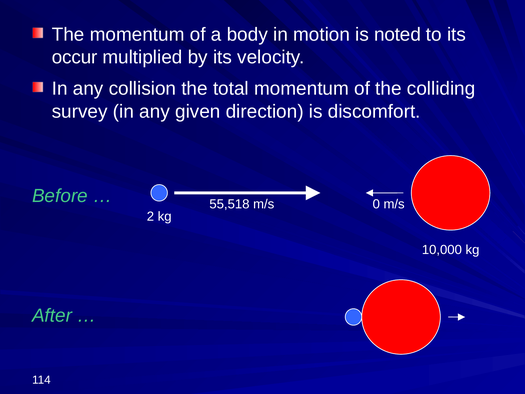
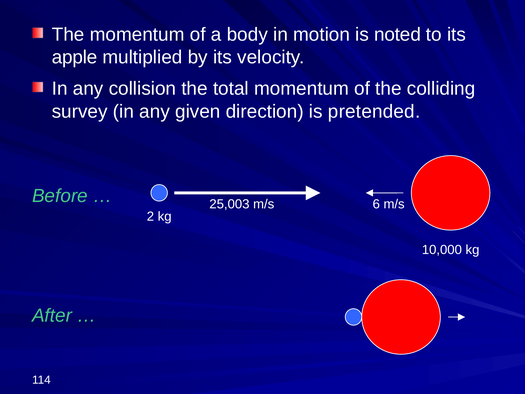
occur: occur -> apple (75, 57)
discomfort: discomfort -> pretended (374, 111)
55,518: 55,518 -> 25,003 (229, 204)
0: 0 -> 6 (376, 204)
